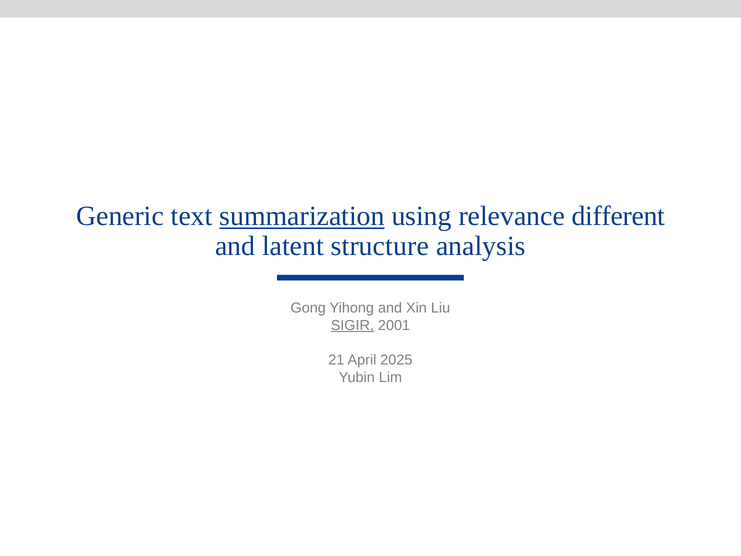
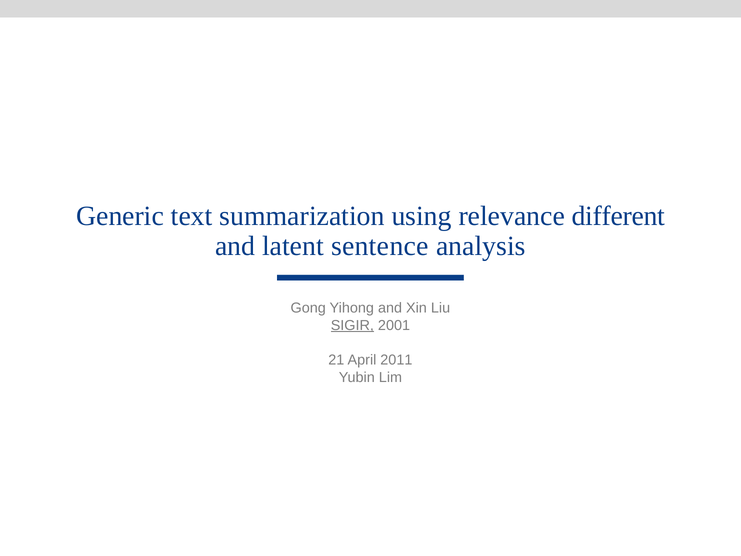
summarization underline: present -> none (302, 216)
structure: structure -> sentence (380, 246)
2025: 2025 -> 2011 (396, 360)
